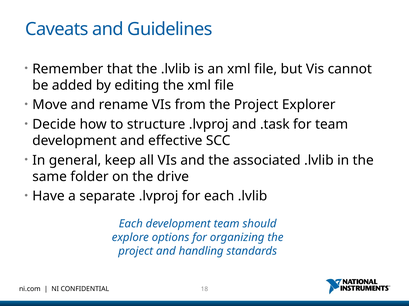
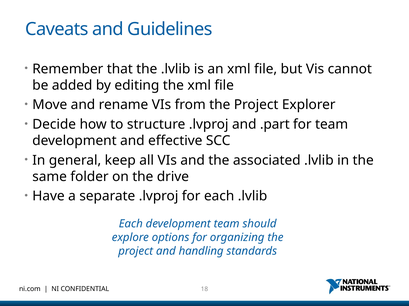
.task: .task -> .part (275, 125)
